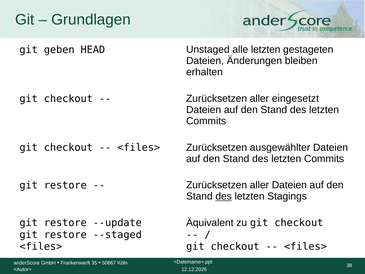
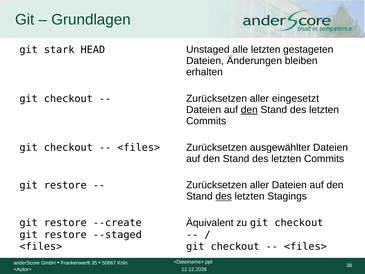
geben: geben -> stark (59, 50)
den underline: none -> present (249, 110)
--update: --update -> --create (117, 223)
